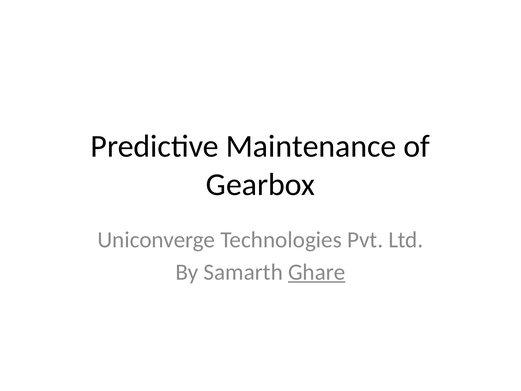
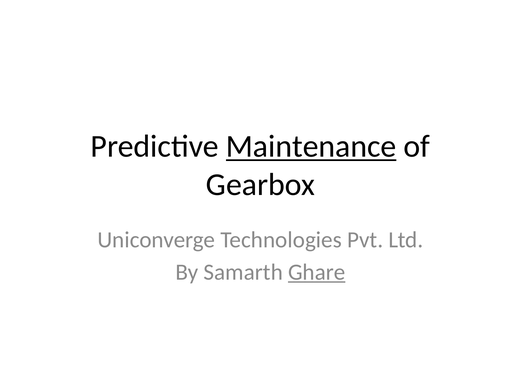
Maintenance underline: none -> present (311, 146)
